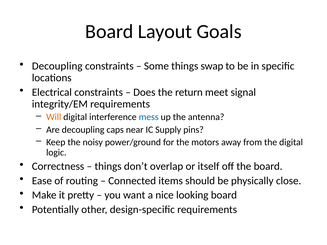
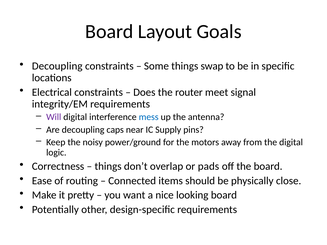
return: return -> router (189, 92)
Will colour: orange -> purple (54, 117)
itself: itself -> pads (208, 167)
